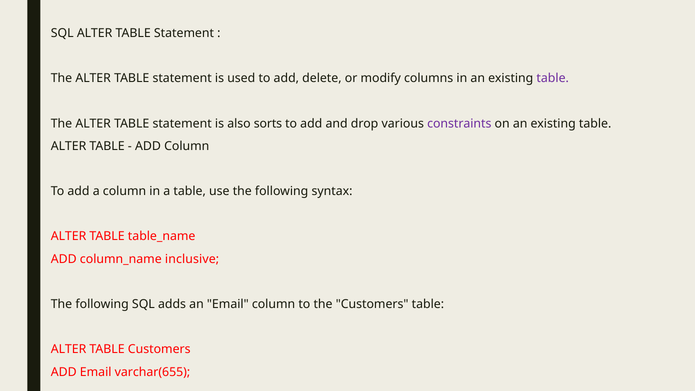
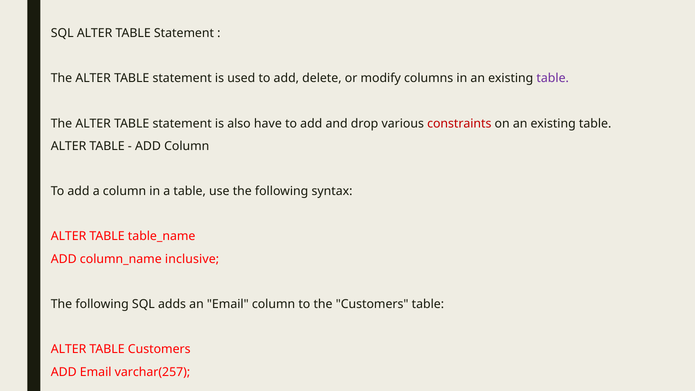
sorts: sorts -> have (268, 123)
constraints colour: purple -> red (459, 123)
varchar(655: varchar(655 -> varchar(257 (152, 372)
